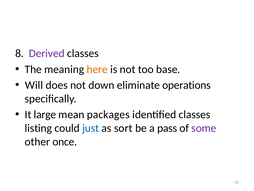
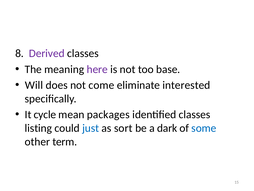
here colour: orange -> purple (97, 69)
down: down -> come (101, 85)
operations: operations -> interested (186, 85)
large: large -> cycle (45, 114)
pass: pass -> dark (167, 128)
some colour: purple -> blue (204, 128)
once: once -> term (65, 141)
